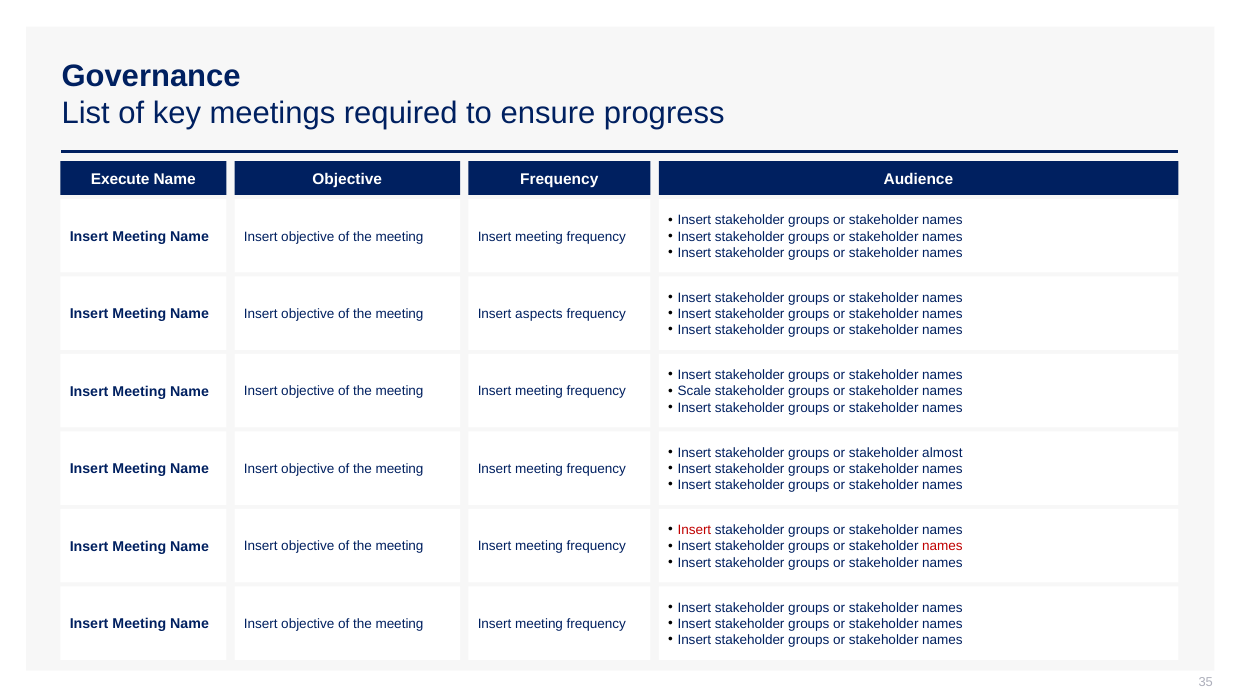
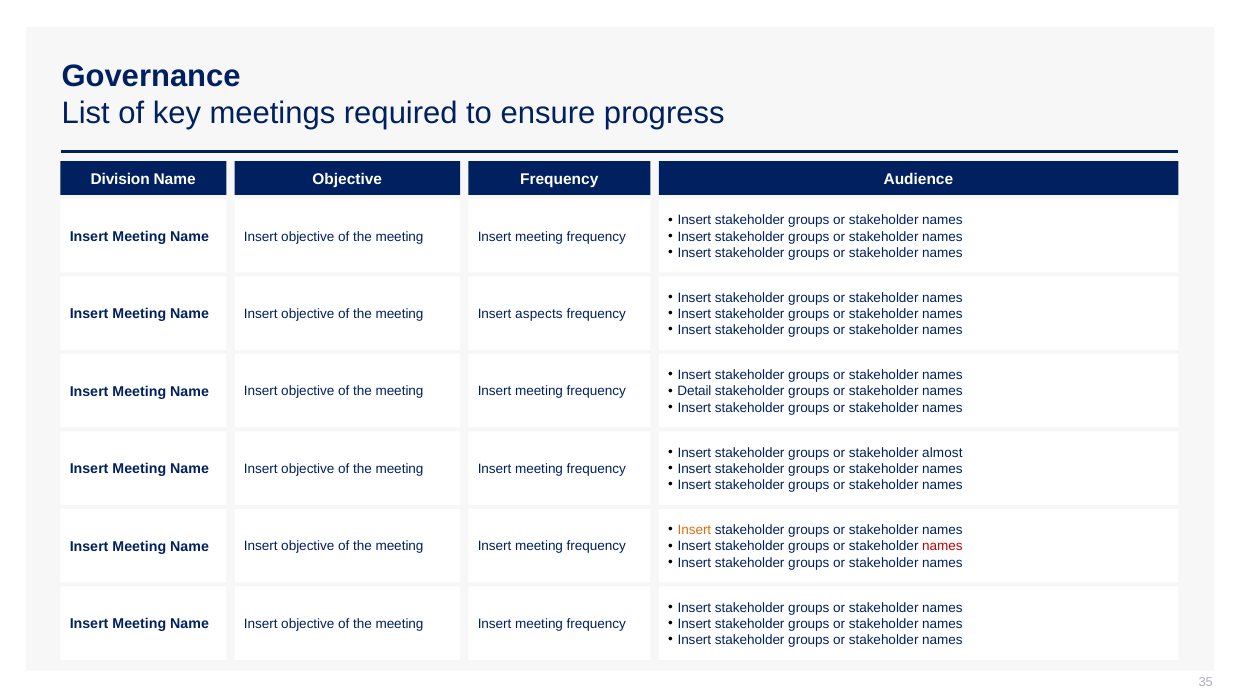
Execute: Execute -> Division (120, 179)
Scale: Scale -> Detail (694, 392)
Insert colour: red -> orange (694, 531)
